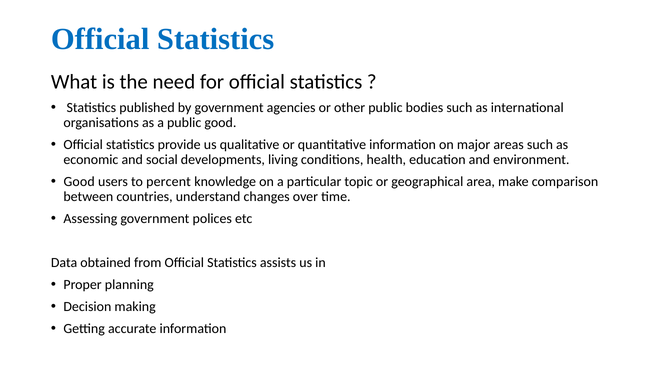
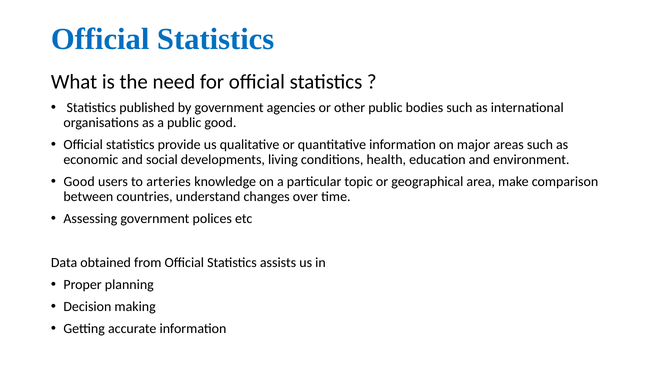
percent: percent -> arteries (169, 181)
